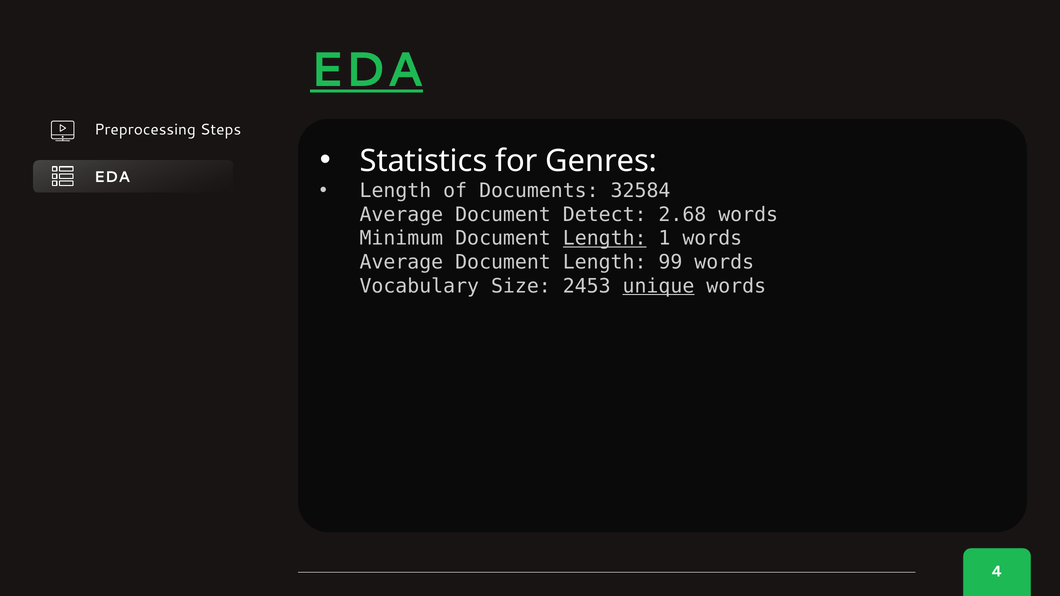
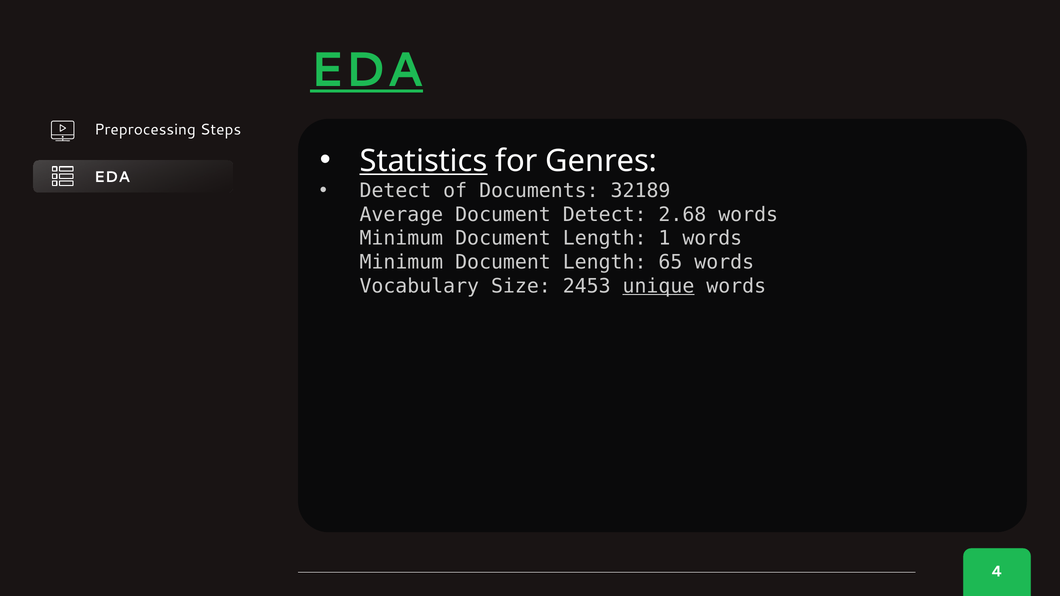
Statistics underline: none -> present (424, 161)
Length: Length -> Detect (395, 191)
32584: 32584 -> 32189 (641, 191)
Length underline: present -> none (605, 238)
Average: Average -> Minimum (401, 262)
99: 99 -> 65 (670, 262)
